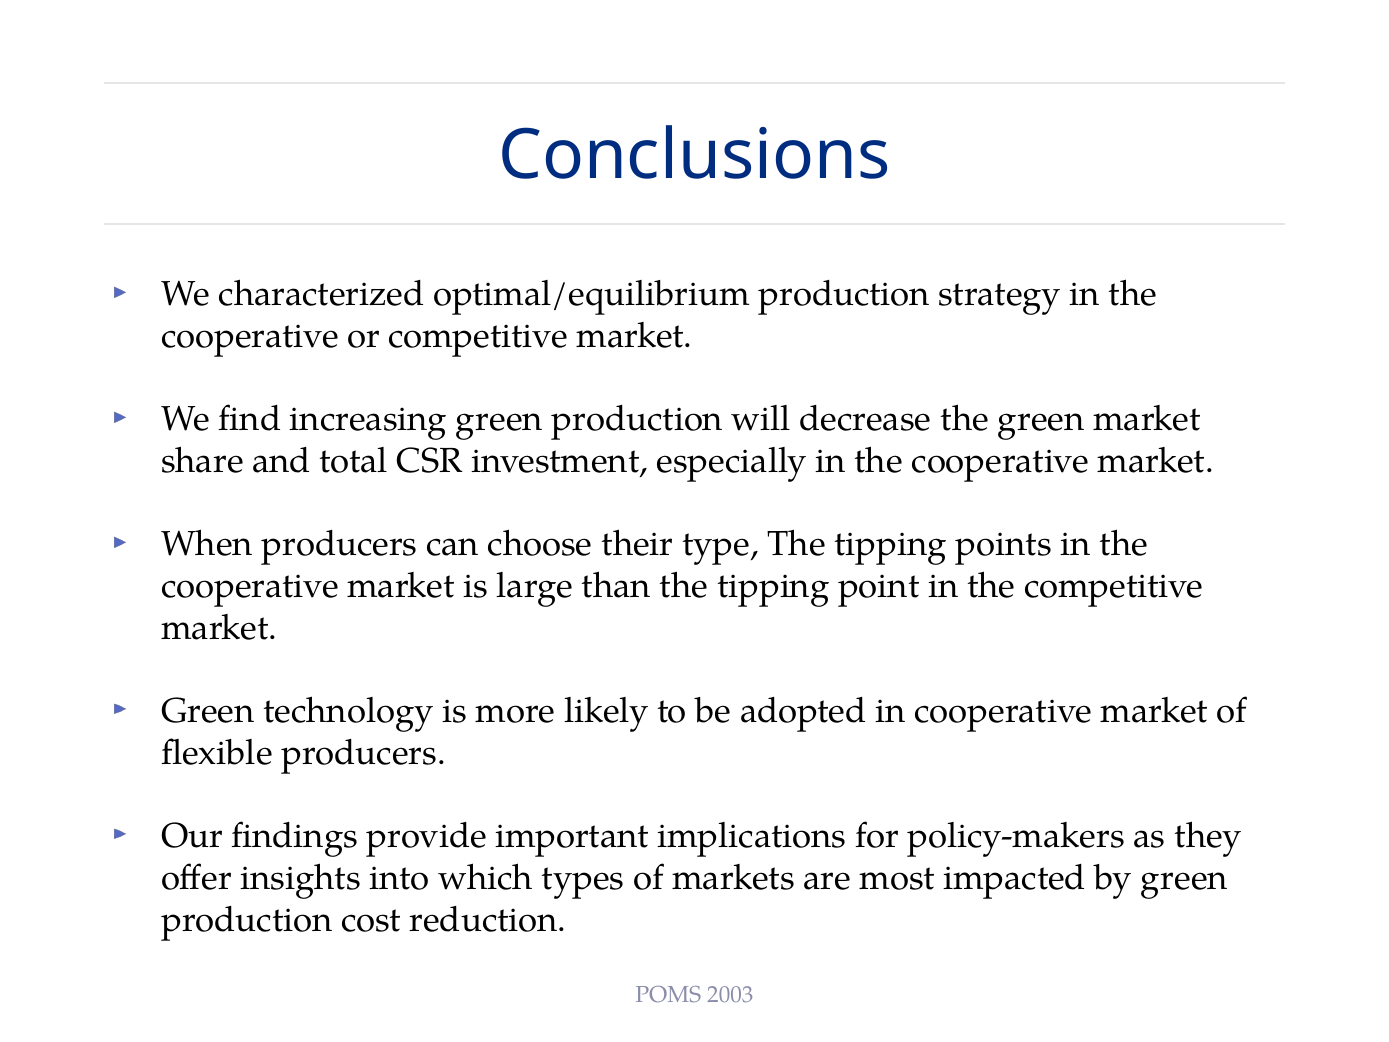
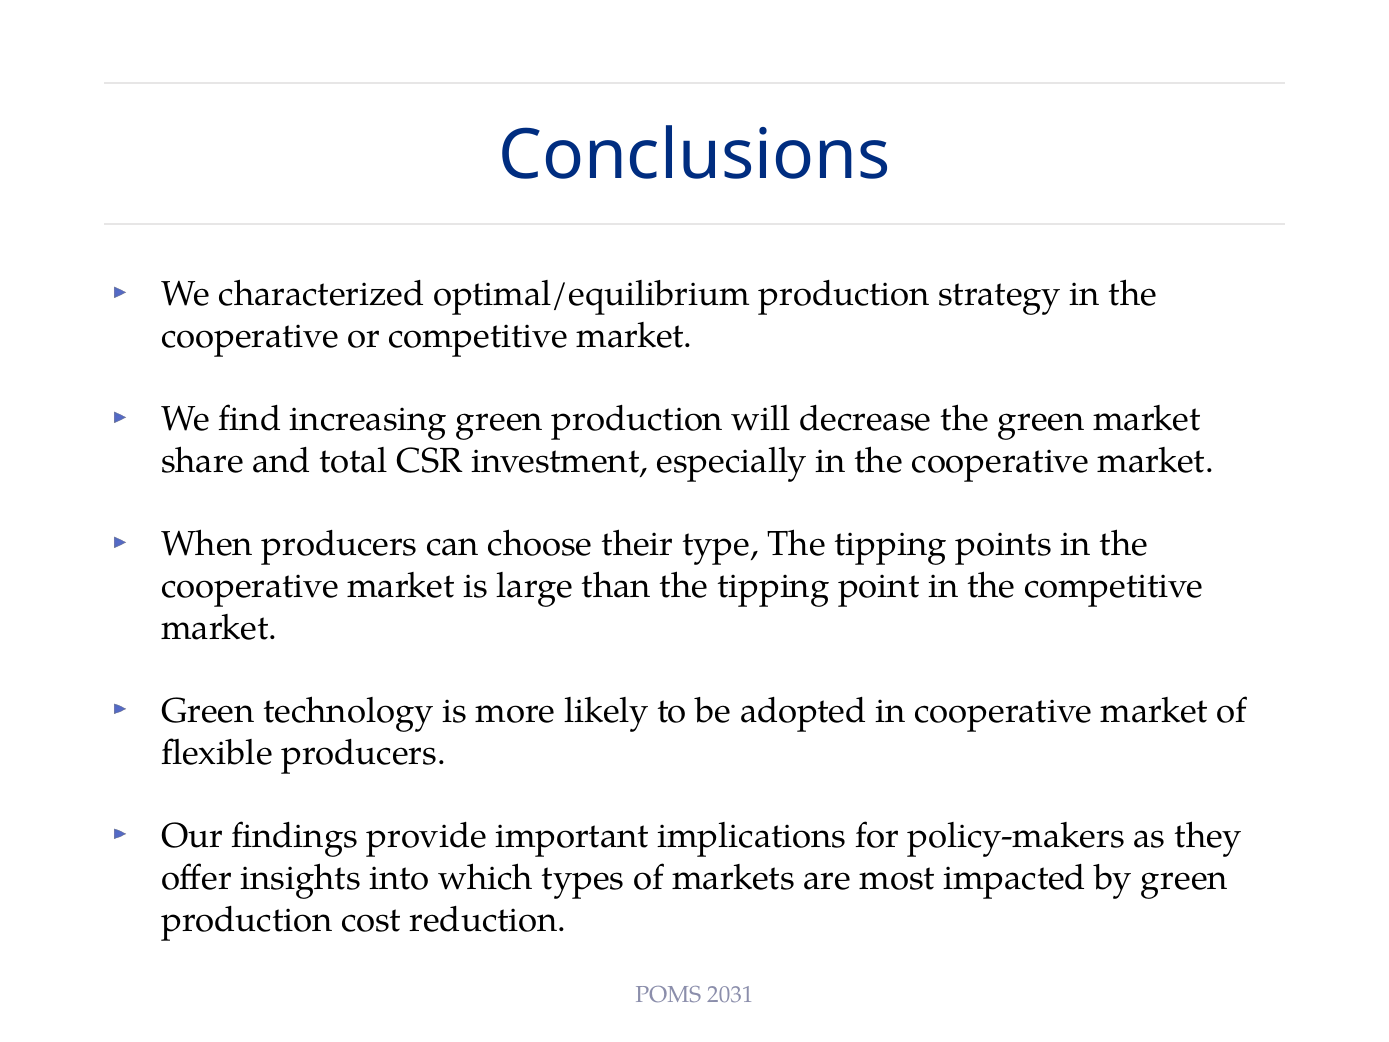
2003: 2003 -> 2031 (730, 995)
